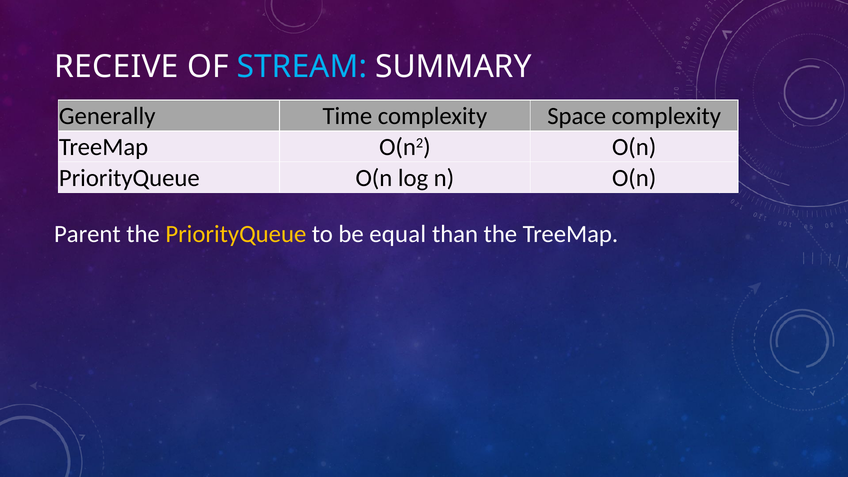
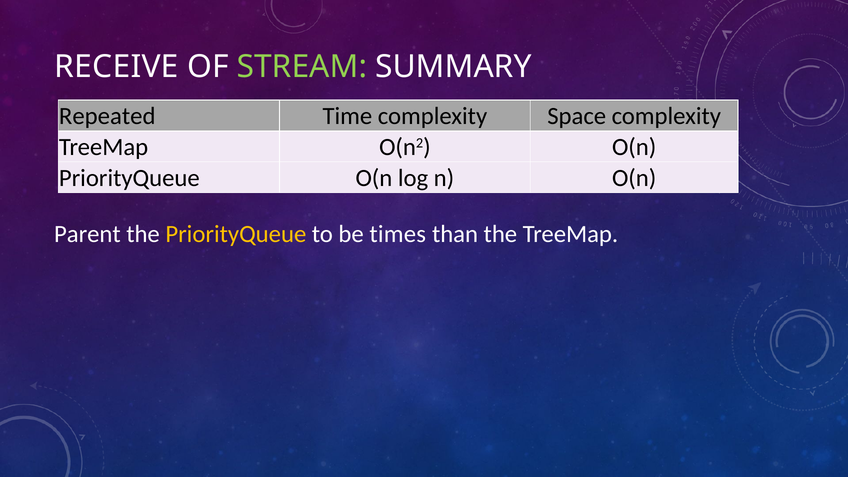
STREAM colour: light blue -> light green (302, 67)
Generally: Generally -> Repeated (107, 116)
equal: equal -> times (398, 234)
